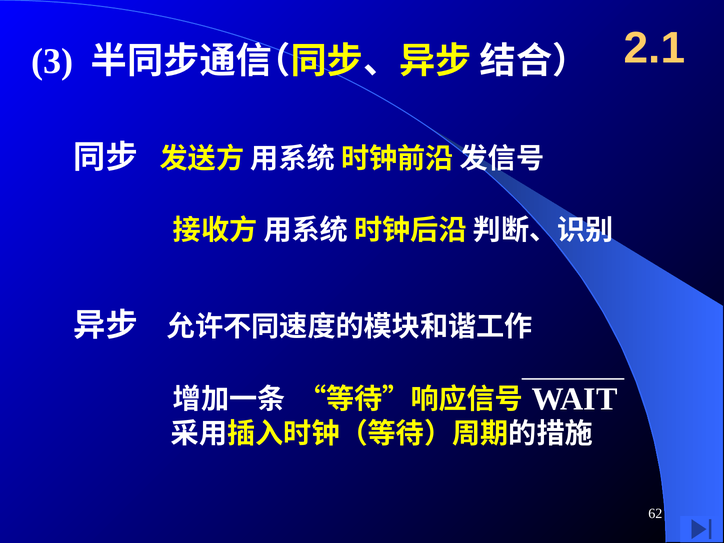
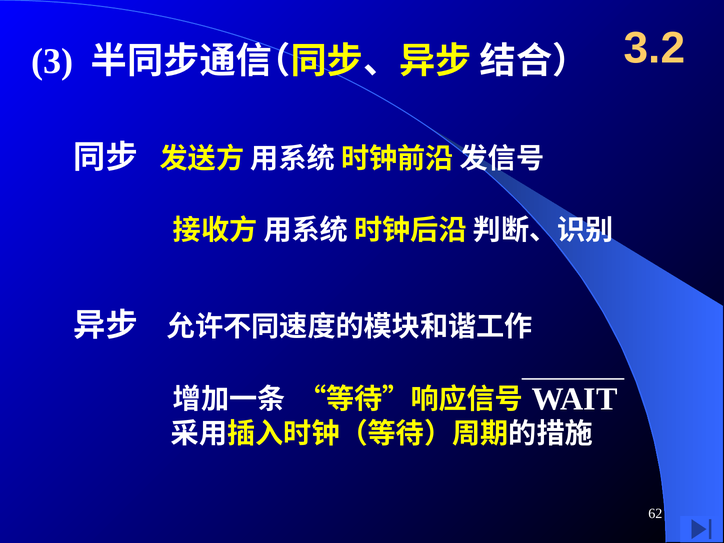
2.1: 2.1 -> 3.2 (655, 48)
